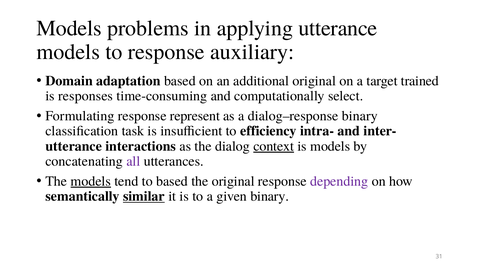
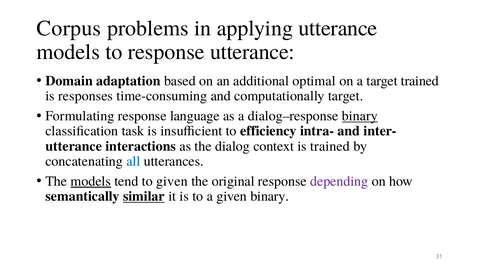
Models: Models -> Corpus (69, 28)
response auxiliary: auxiliary -> utterance (252, 52)
additional original: original -> optimal (314, 81)
computationally select: select -> target (346, 96)
represent: represent -> language (195, 116)
binary underline: none -> present (360, 116)
context underline: present -> none (274, 146)
is models: models -> trained (330, 146)
all colour: purple -> blue (133, 161)
to based: based -> given (172, 182)
